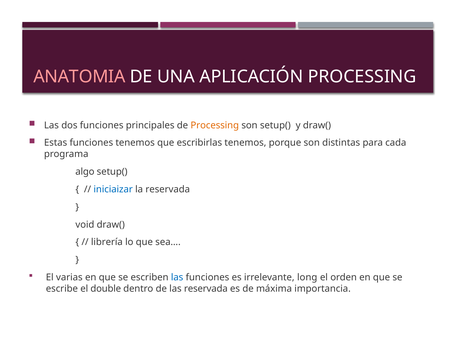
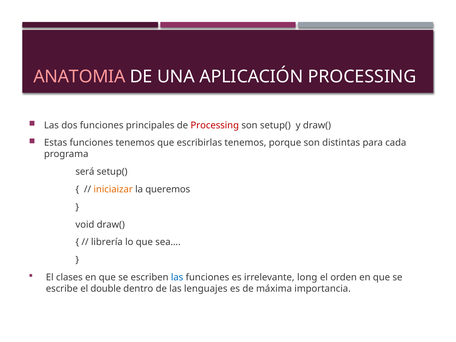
Processing colour: orange -> red (215, 125)
algo: algo -> será (85, 172)
iniciaizar colour: blue -> orange (113, 189)
la reservada: reservada -> queremos (168, 189)
varias: varias -> clases (69, 277)
las reservada: reservada -> lenguajes (206, 289)
